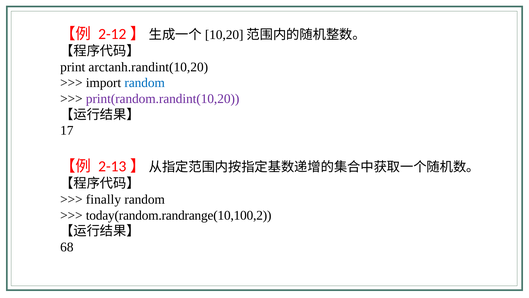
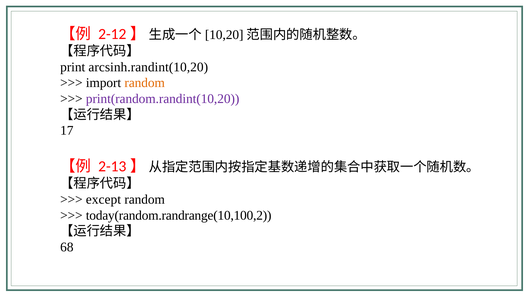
arctanh.randint(10,20: arctanh.randint(10,20 -> arcsinh.randint(10,20 (148, 67)
random colour: blue -> orange (145, 83)
finally: finally -> except (103, 199)
